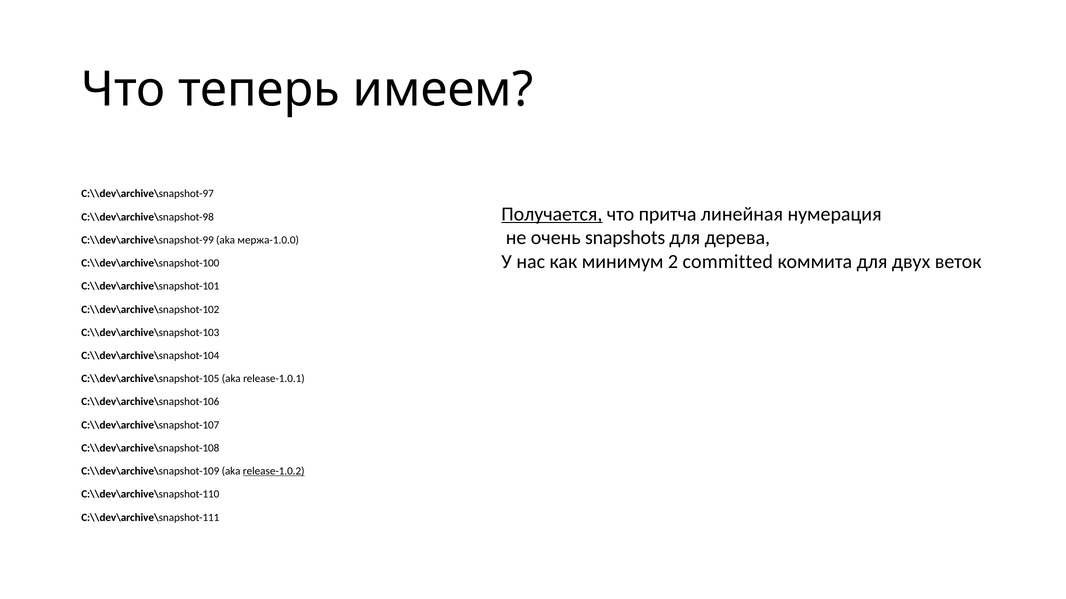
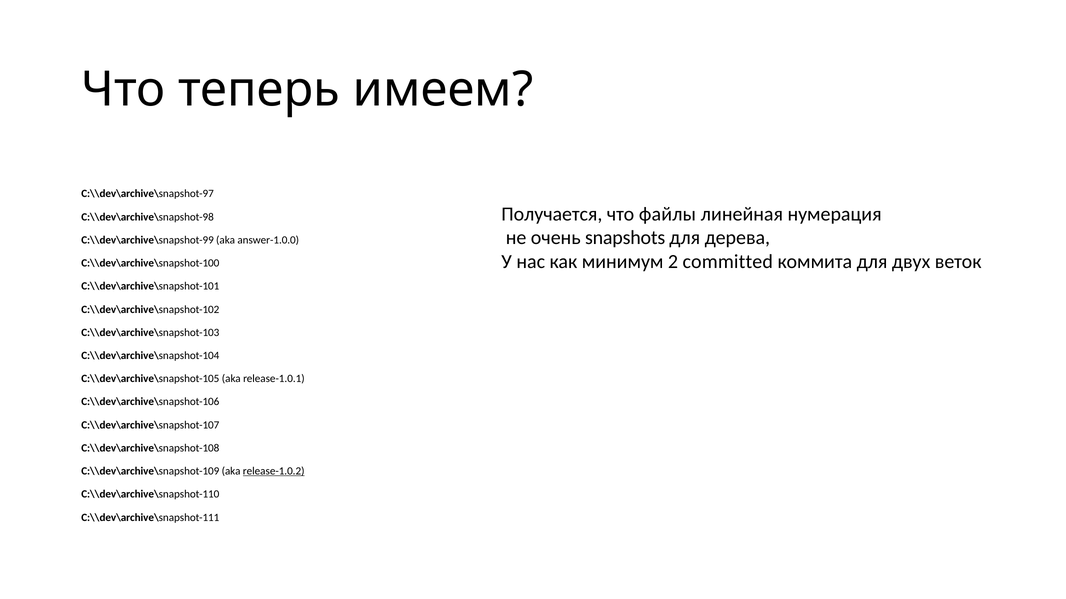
Получается underline: present -> none (552, 214)
притча: притча -> файлы (667, 214)
мержа-1.0.0: мержа-1.0.0 -> answer-1.0.0 (268, 240)
